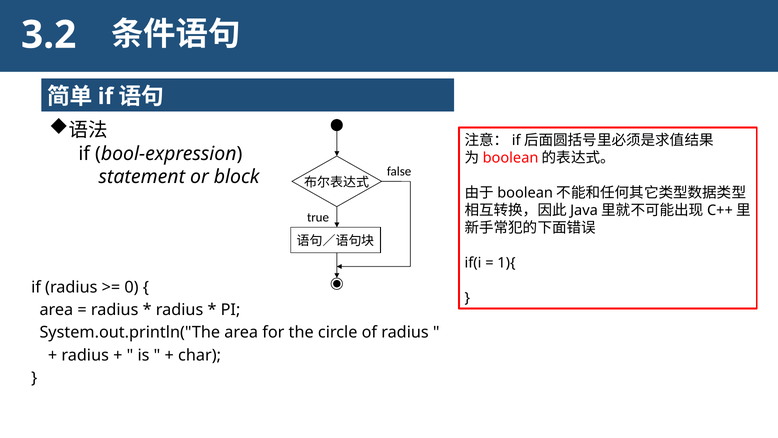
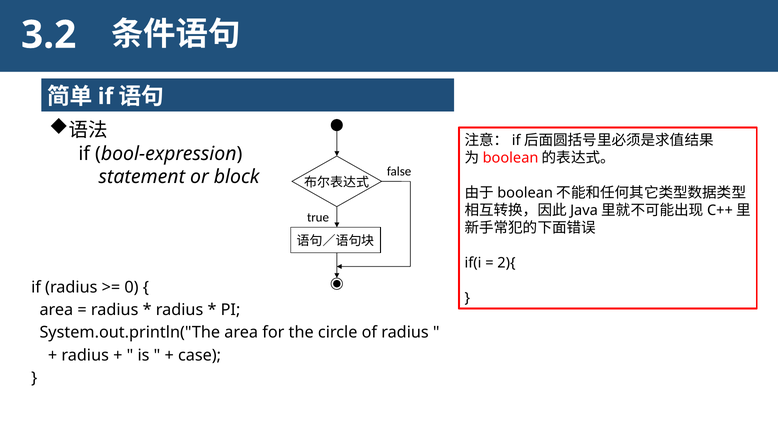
1){: 1){ -> 2){ (506, 263)
char: char -> case (200, 355)
